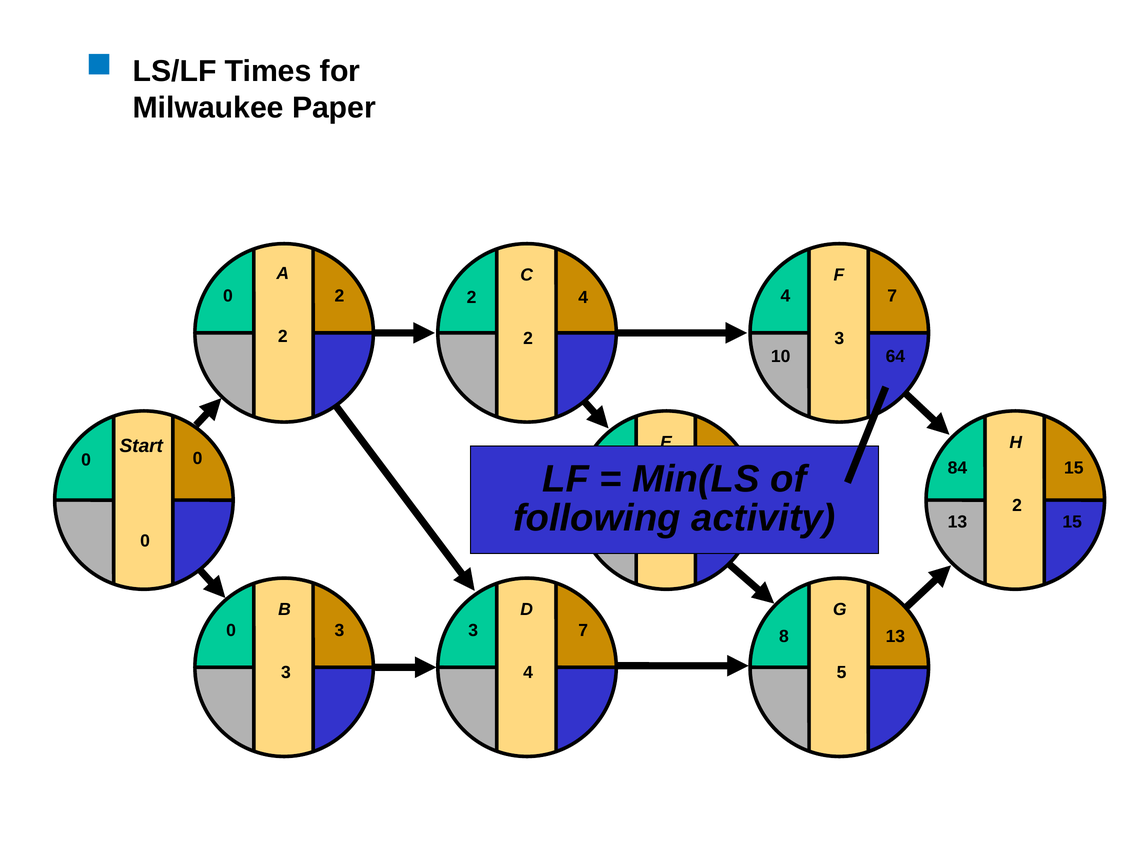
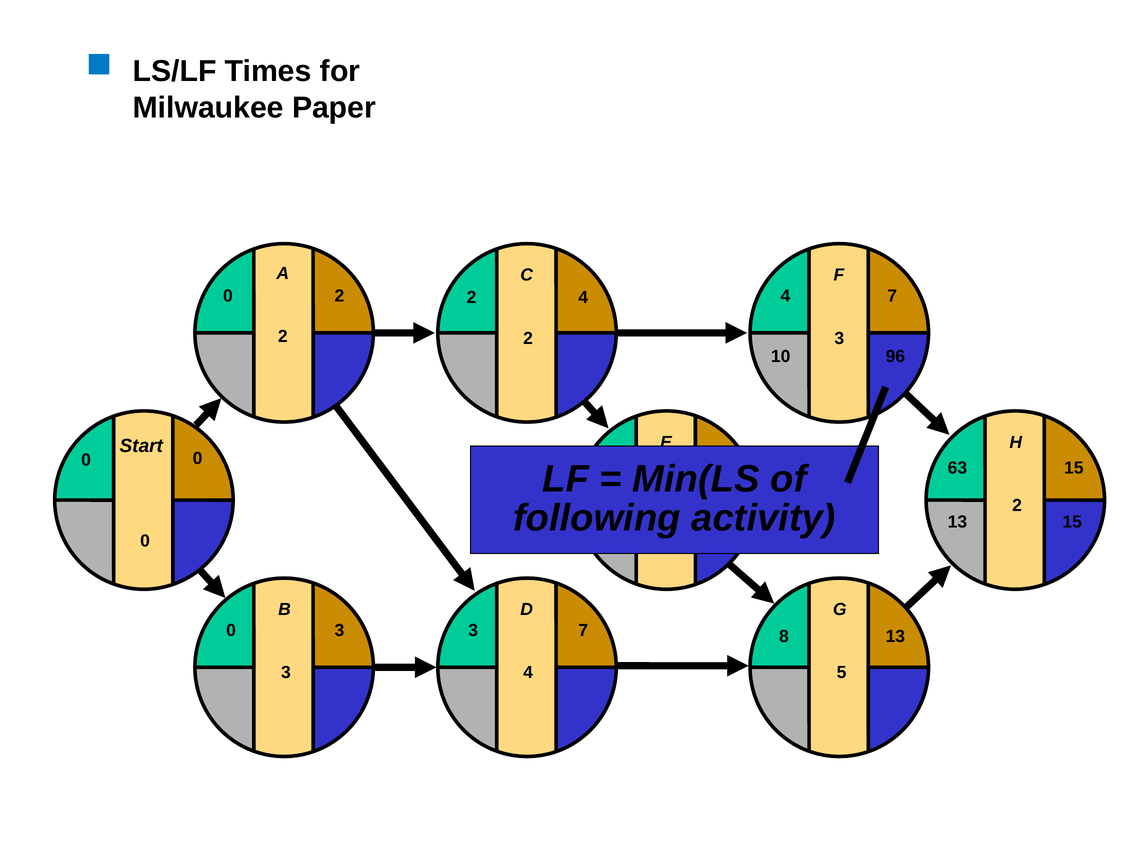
64: 64 -> 96 (895, 357)
84: 84 -> 63 (957, 468)
